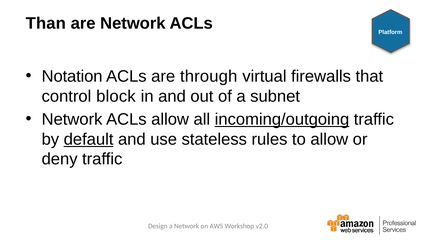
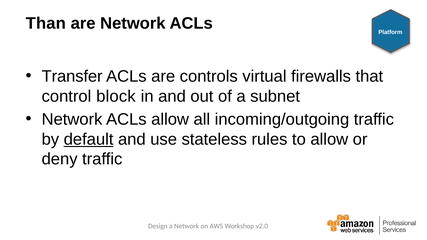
Notation: Notation -> Transfer (72, 76)
through: through -> controls (209, 76)
incoming/outgoing underline: present -> none (282, 119)
